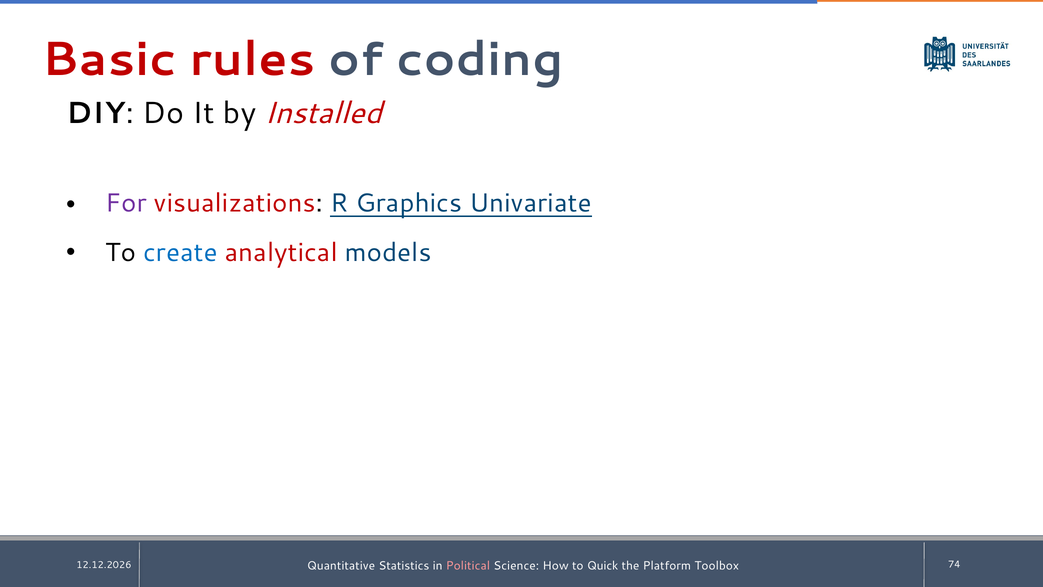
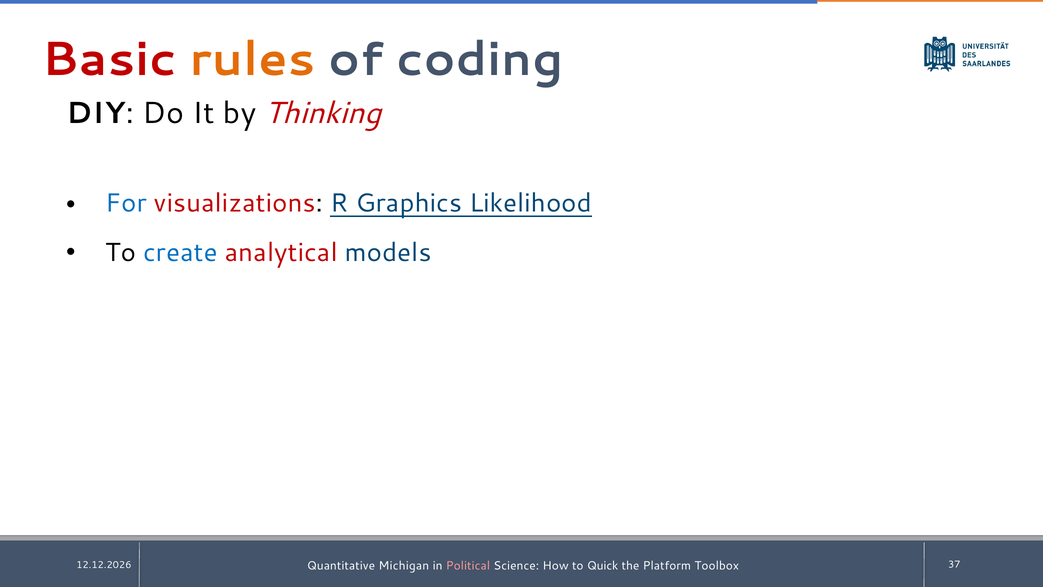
rules colour: red -> orange (252, 59)
Installed: Installed -> Thinking (323, 113)
For colour: purple -> blue (126, 203)
Univariate: Univariate -> Likelihood (530, 203)
Statistics: Statistics -> Michigan (404, 565)
74: 74 -> 37 (954, 564)
